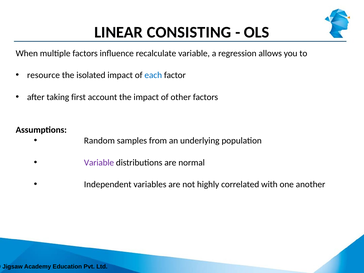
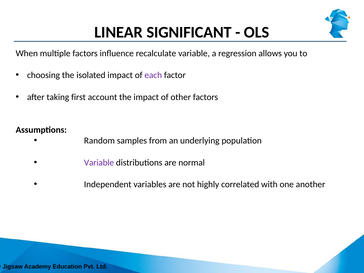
CONSISTING: CONSISTING -> SIGNIFICANT (189, 32)
resource: resource -> choosing (44, 75)
each colour: blue -> purple (153, 75)
